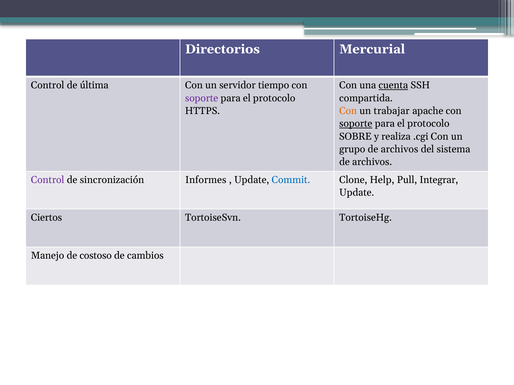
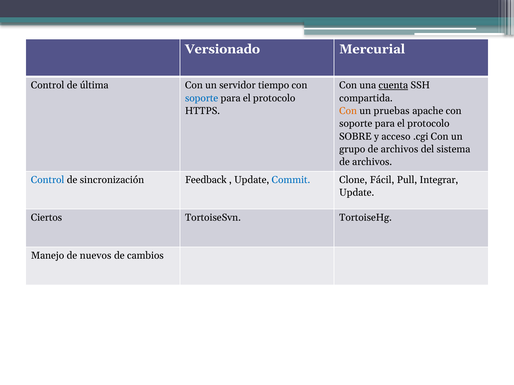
Directorios: Directorios -> Versionado (222, 49)
soporte colour: purple -> blue (202, 98)
trabajar: trabajar -> pruebas (392, 111)
soporte underline: present -> none (356, 124)
realiza: realiza -> acceso (396, 137)
Control colour: purple -> blue (48, 180)
Informes: Informes -> Feedback (206, 180)
Help: Help -> Fácil (382, 180)
costoso: costoso -> nuevos (96, 256)
